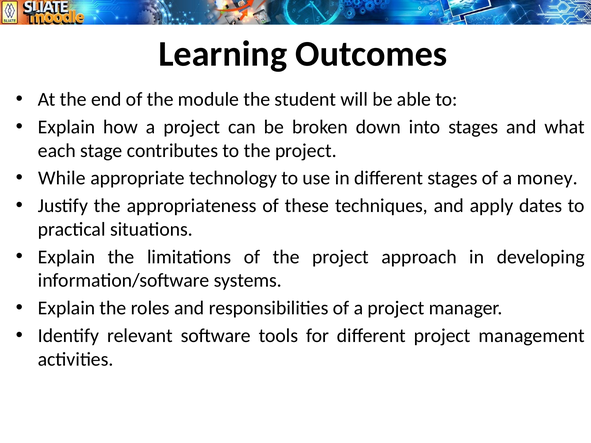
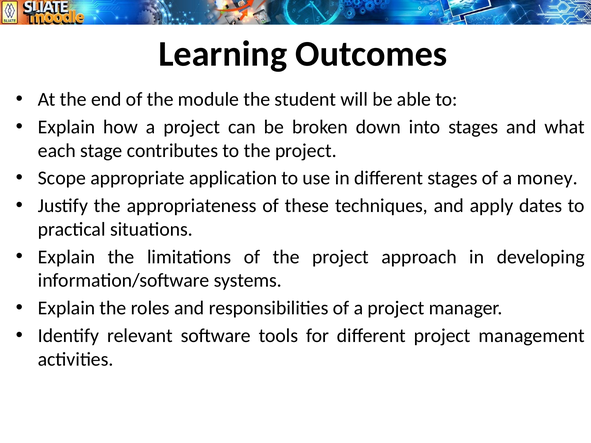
While: While -> Scope (62, 178)
technology: technology -> application (233, 178)
